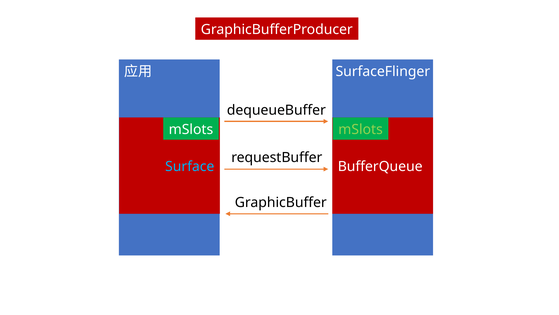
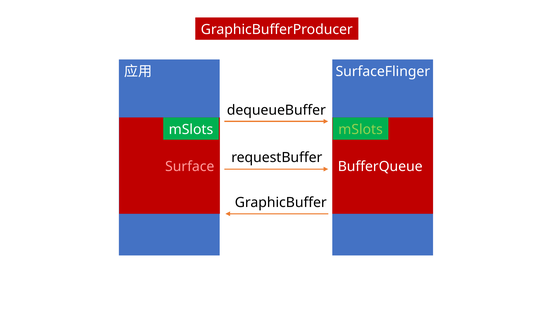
Surface colour: light blue -> pink (190, 166)
